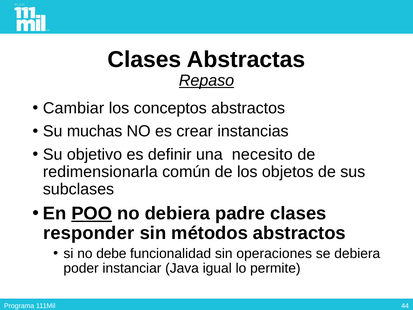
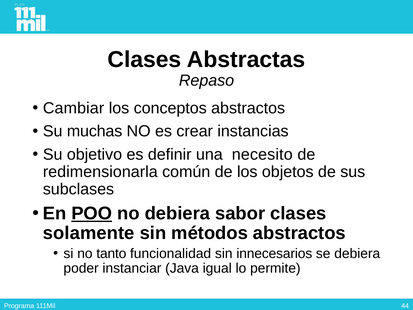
Repaso underline: present -> none (206, 80)
padre: padre -> sabor (240, 213)
responder: responder -> solamente (89, 233)
debe: debe -> tanto (111, 253)
operaciones: operaciones -> innecesarios (274, 253)
